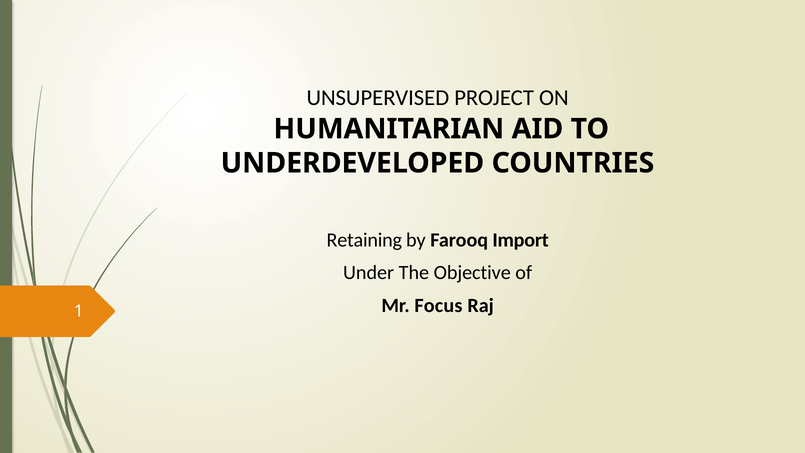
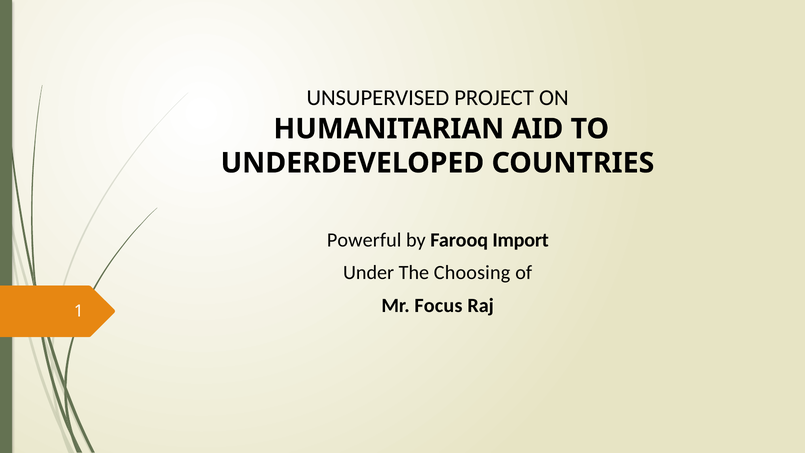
Retaining: Retaining -> Powerful (364, 240)
Objective: Objective -> Choosing (472, 273)
